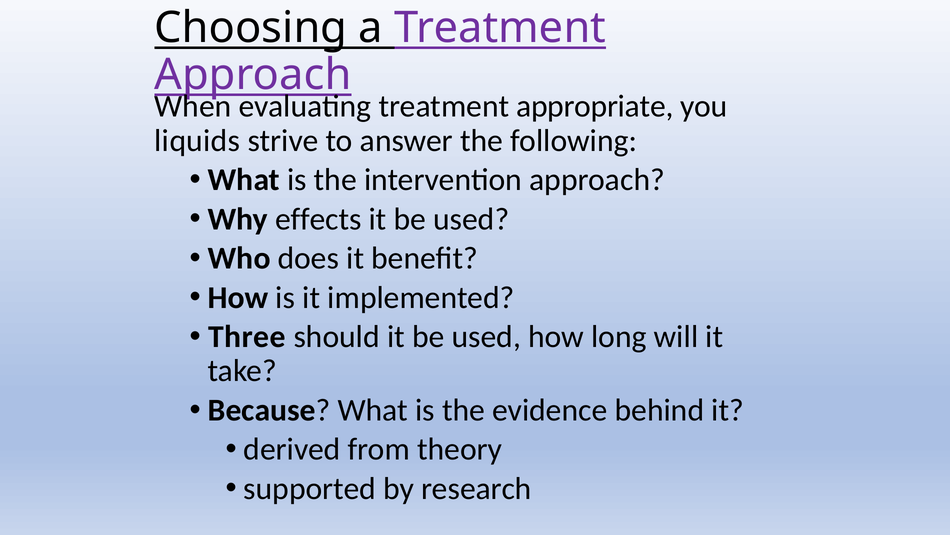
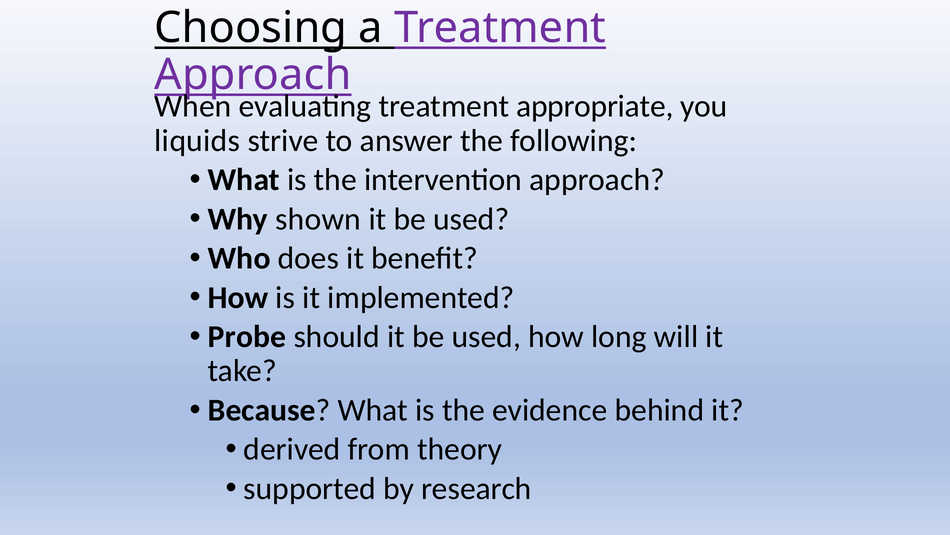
effects: effects -> shown (318, 219)
Three: Three -> Probe (247, 336)
